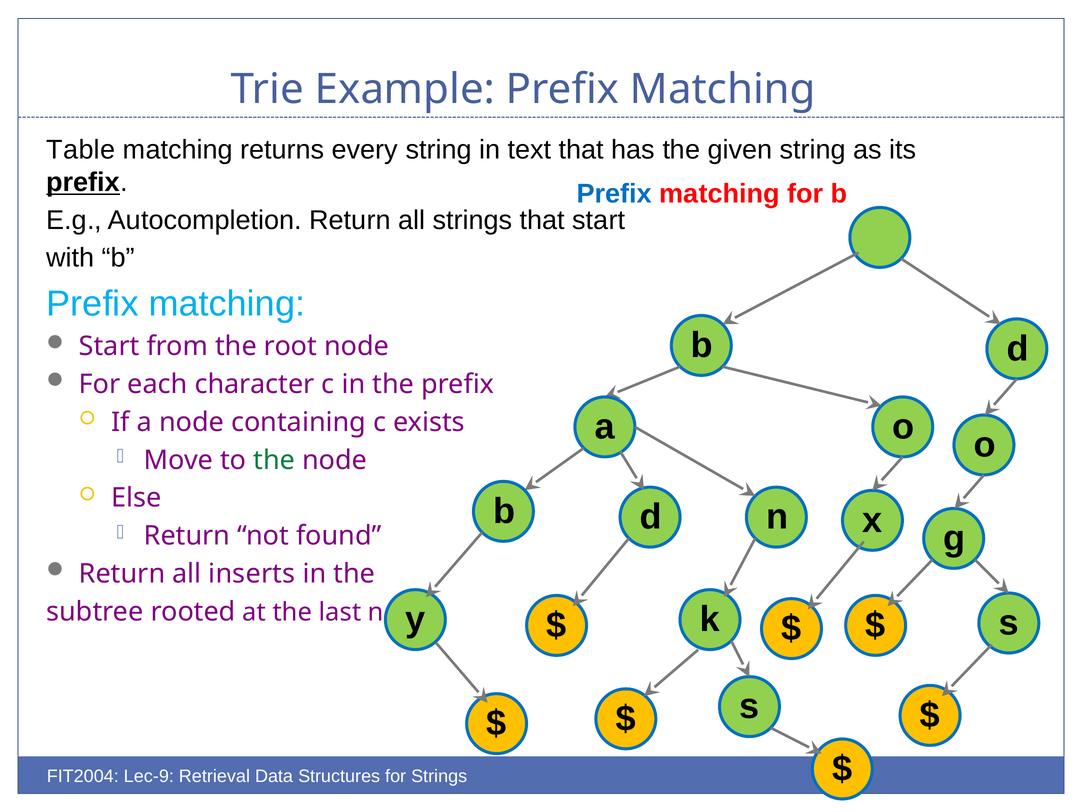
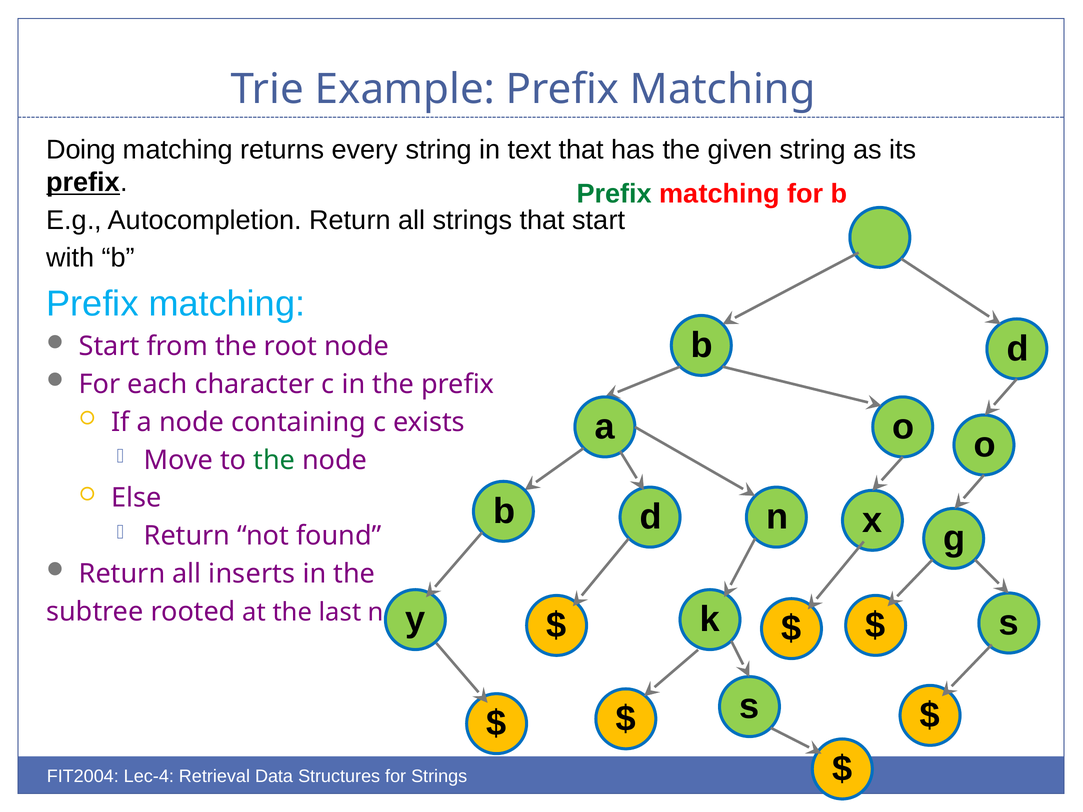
Table: Table -> Doing (81, 150)
Prefix colour: blue -> green (614, 194)
Lec-9: Lec-9 -> Lec-4 (149, 777)
